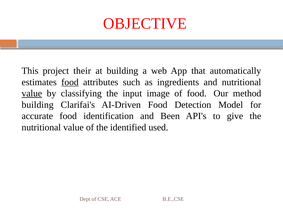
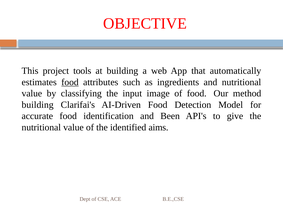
their: their -> tools (82, 71)
value underline: present -> none (32, 94)
used: used -> aims (158, 128)
